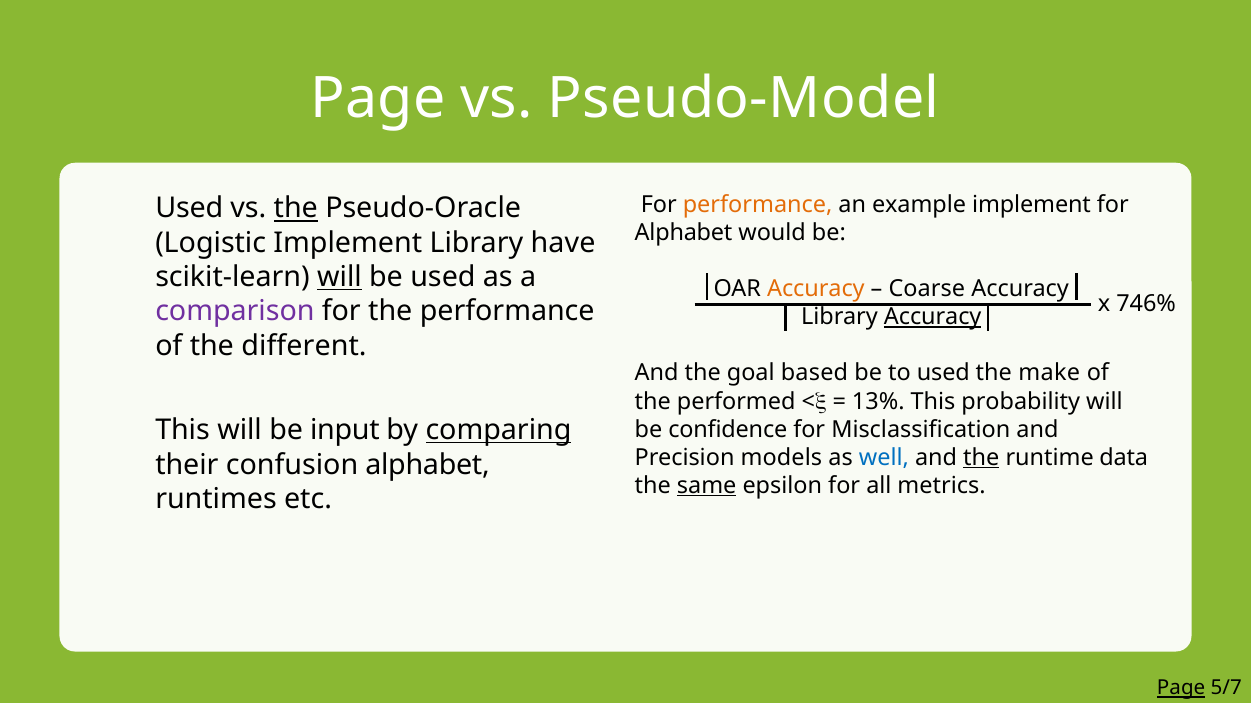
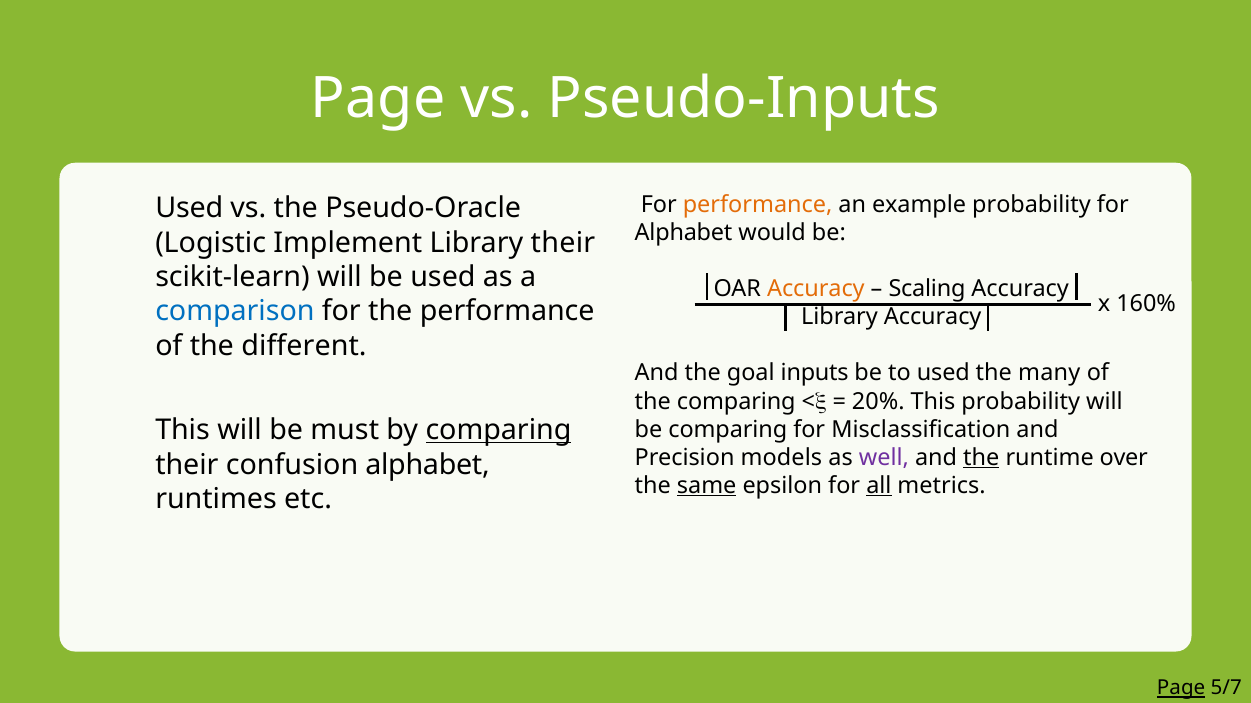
Pseudo-Model: Pseudo-Model -> Pseudo-Inputs (744, 98)
example implement: implement -> probability (1032, 205)
the underline: present -> none (296, 209)
Library have: have -> their (563, 243)
will underline: present -> none (339, 277)
Coarse: Coarse -> Scaling (927, 289)
746%: 746% -> 160% (1146, 304)
comparison colour: purple -> blue (235, 312)
Accuracy underline: present -> none (933, 317)
based: based -> inputs (815, 374)
make: make -> many (1049, 374)
the performed: performed -> comparing (736, 402)
13%: 13% -> 20% (878, 402)
input: input -> must (345, 431)
be confidence: confidence -> comparing (728, 430)
well colour: blue -> purple (884, 458)
data: data -> over (1124, 458)
all underline: none -> present (879, 486)
